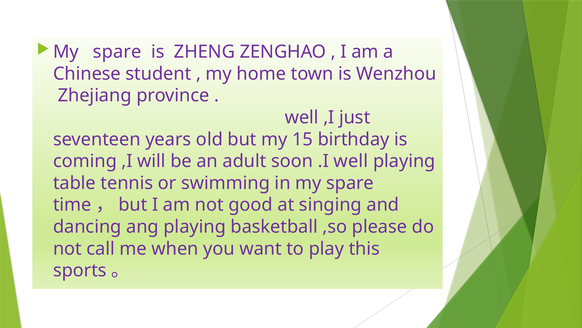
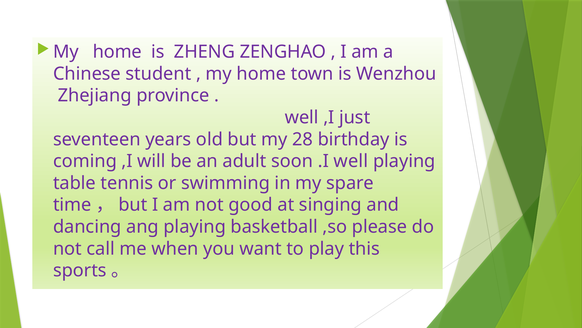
spare: spare -> home (117, 52)
15: 15 -> 28 (303, 139)
